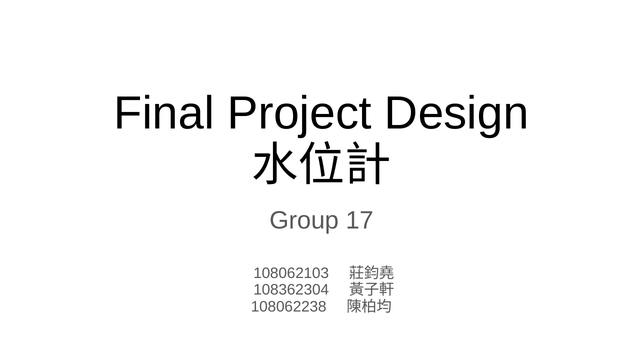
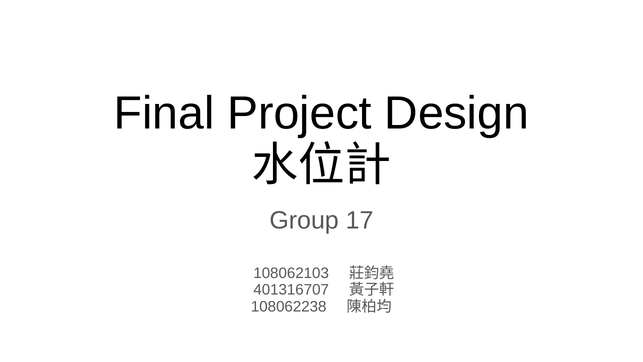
108362304: 108362304 -> 401316707 (291, 290)
